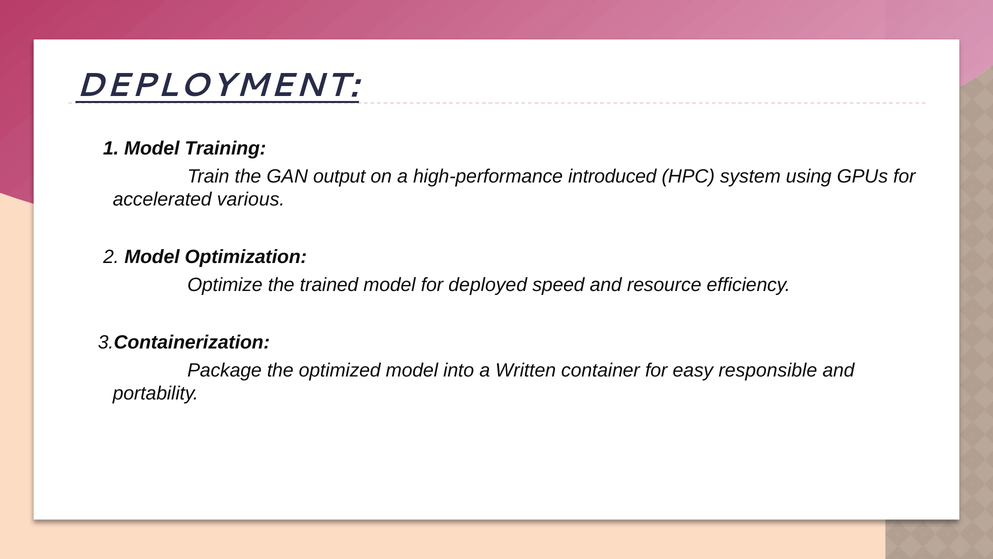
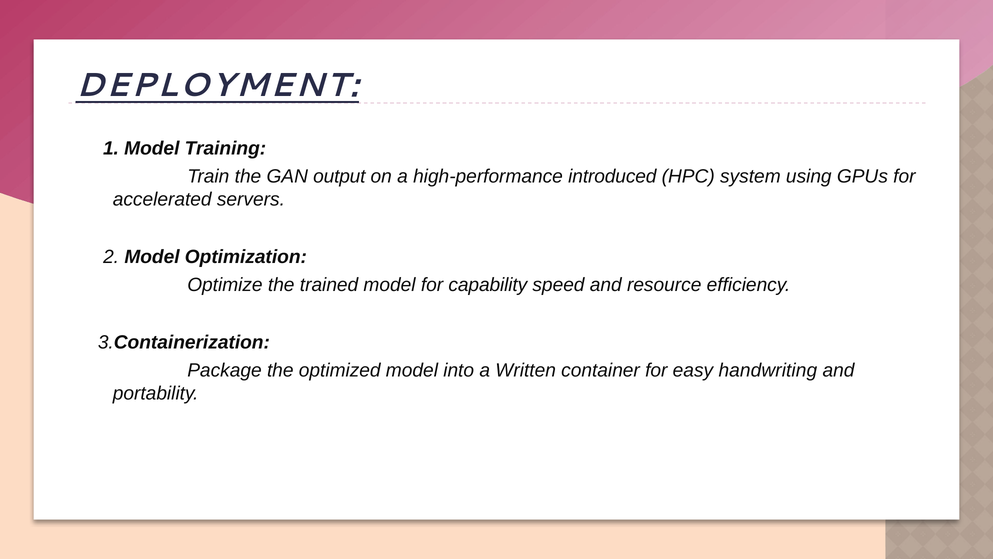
various: various -> servers (251, 199)
deployed: deployed -> capability (488, 285)
responsible: responsible -> handwriting (768, 370)
